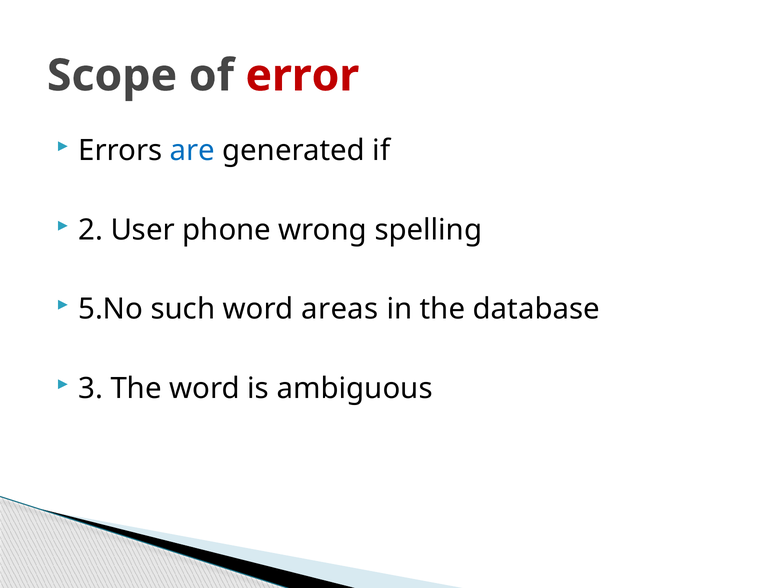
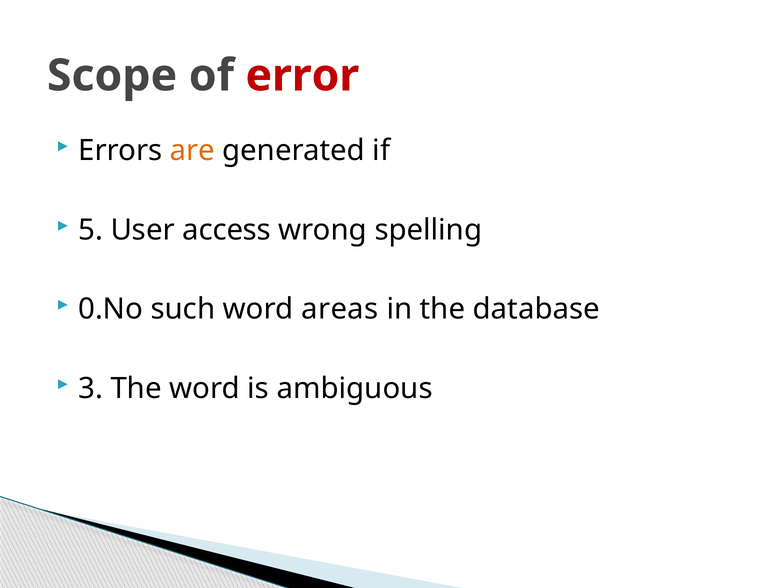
are colour: blue -> orange (192, 151)
2: 2 -> 5 (91, 230)
phone: phone -> access (227, 230)
5.No: 5.No -> 0.No (111, 309)
